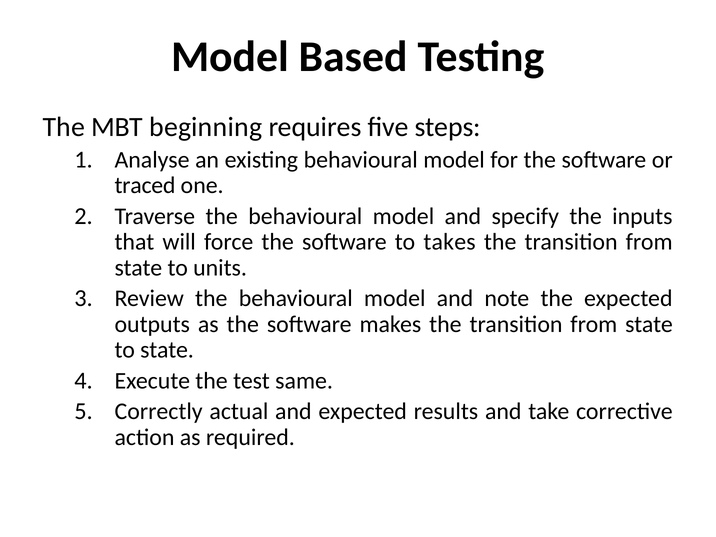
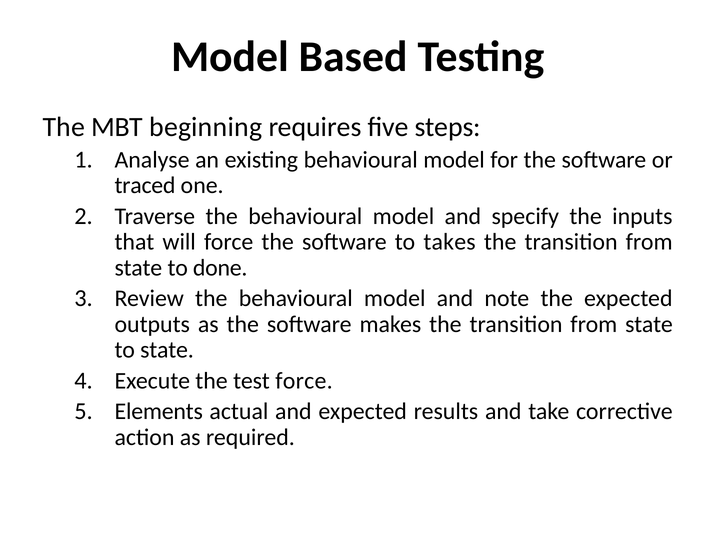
units: units -> done (220, 268)
test same: same -> force (304, 381)
Correctly: Correctly -> Elements (159, 412)
